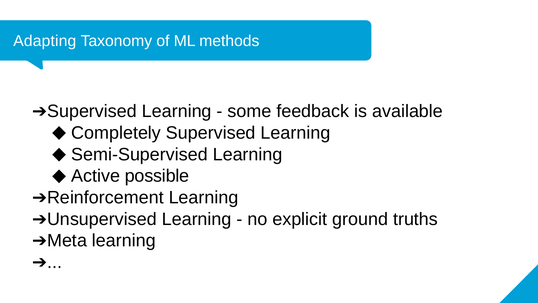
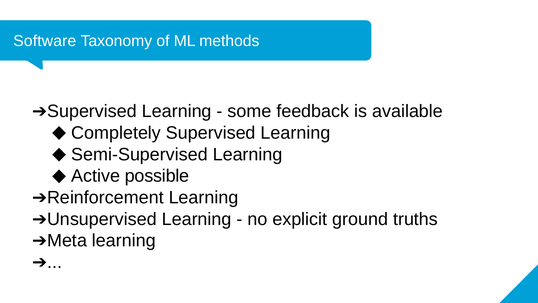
Adapting: Adapting -> Software (45, 41)
